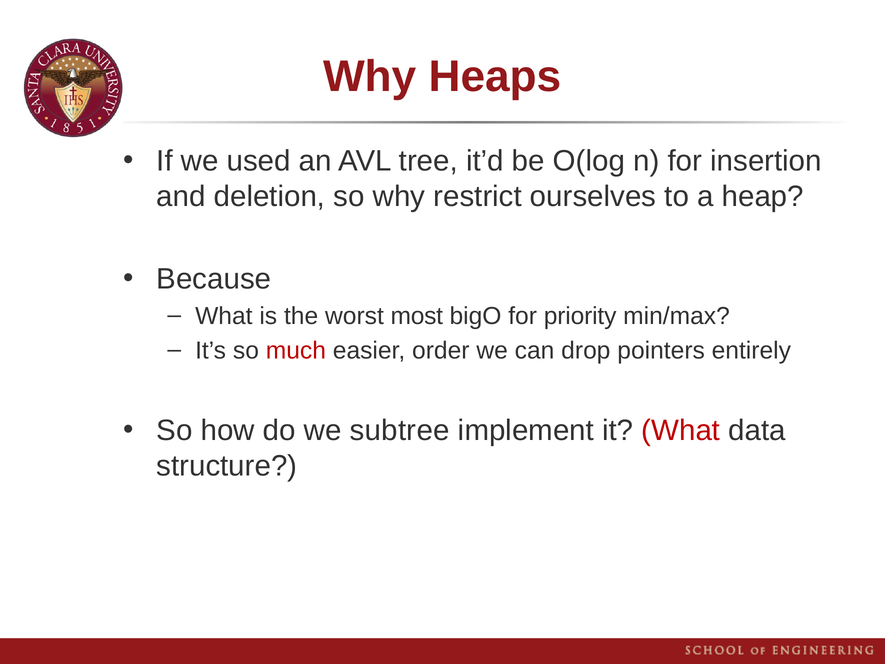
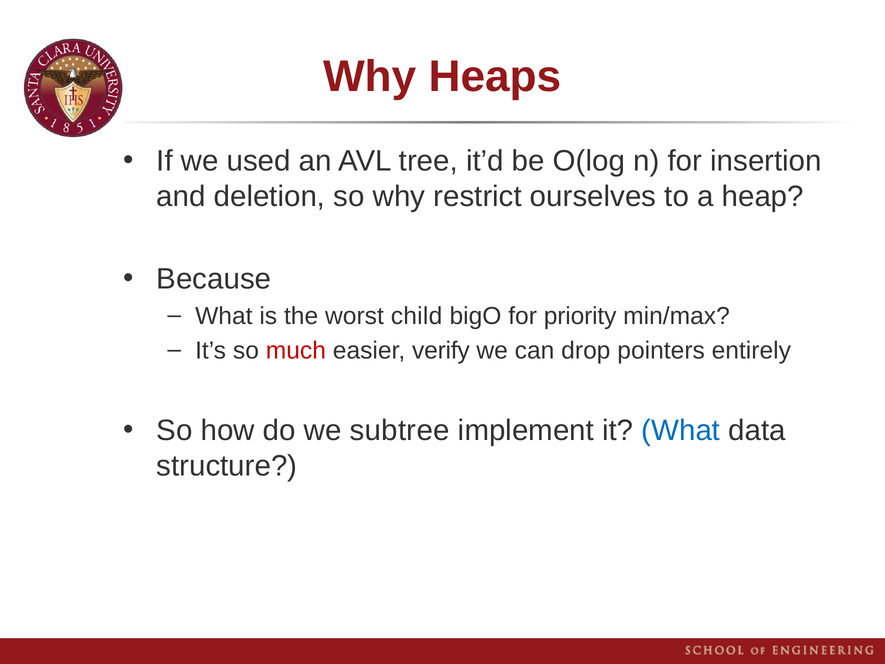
most: most -> child (417, 316)
order: order -> verify (441, 350)
What colour: red -> blue (681, 430)
